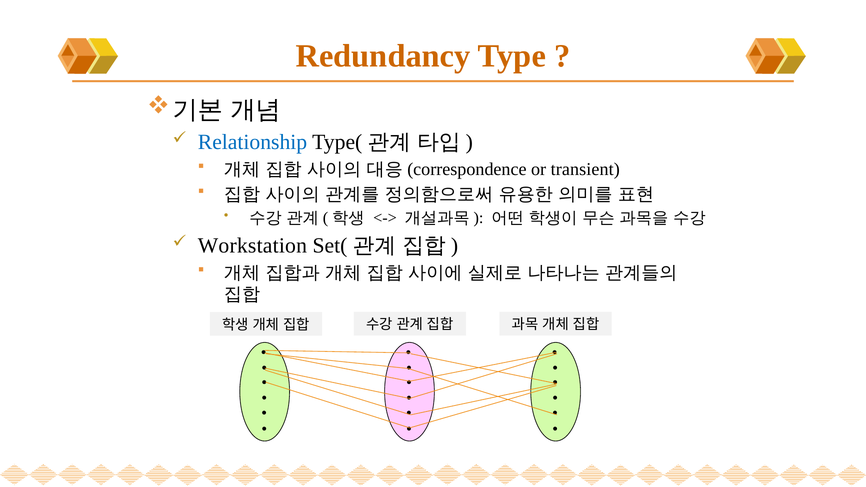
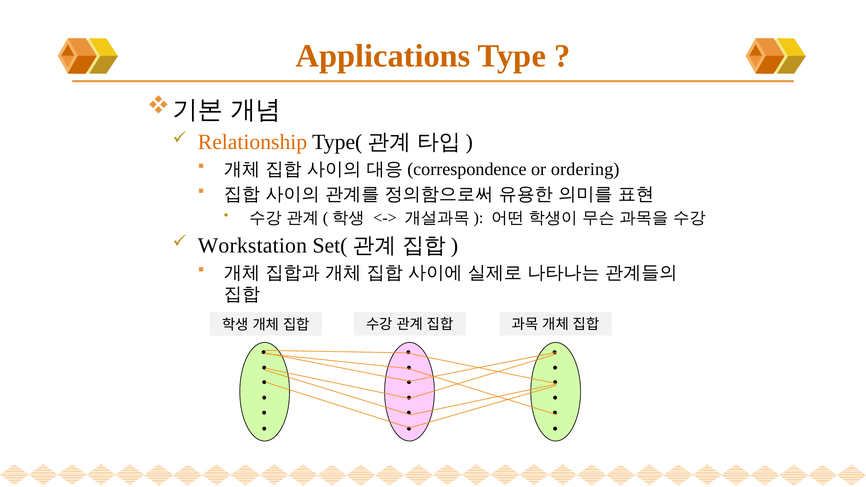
Redundancy: Redundancy -> Applications (383, 56)
Relationship colour: blue -> orange (253, 142)
transient: transient -> ordering (585, 169)
